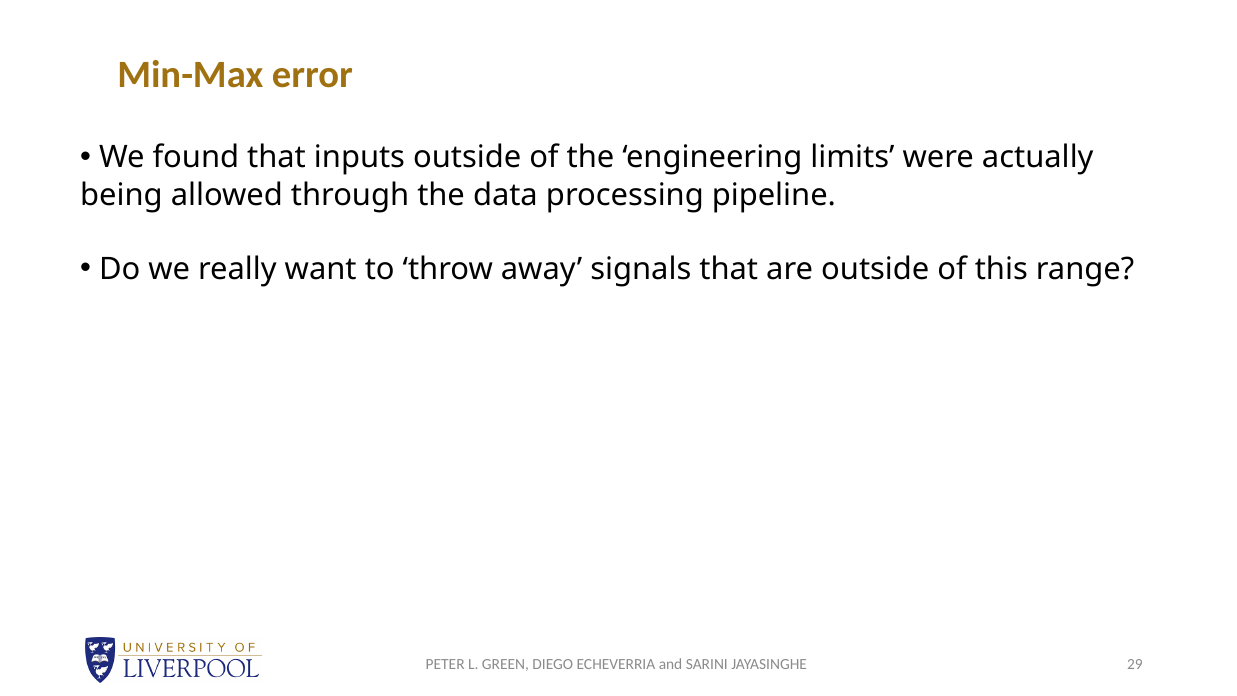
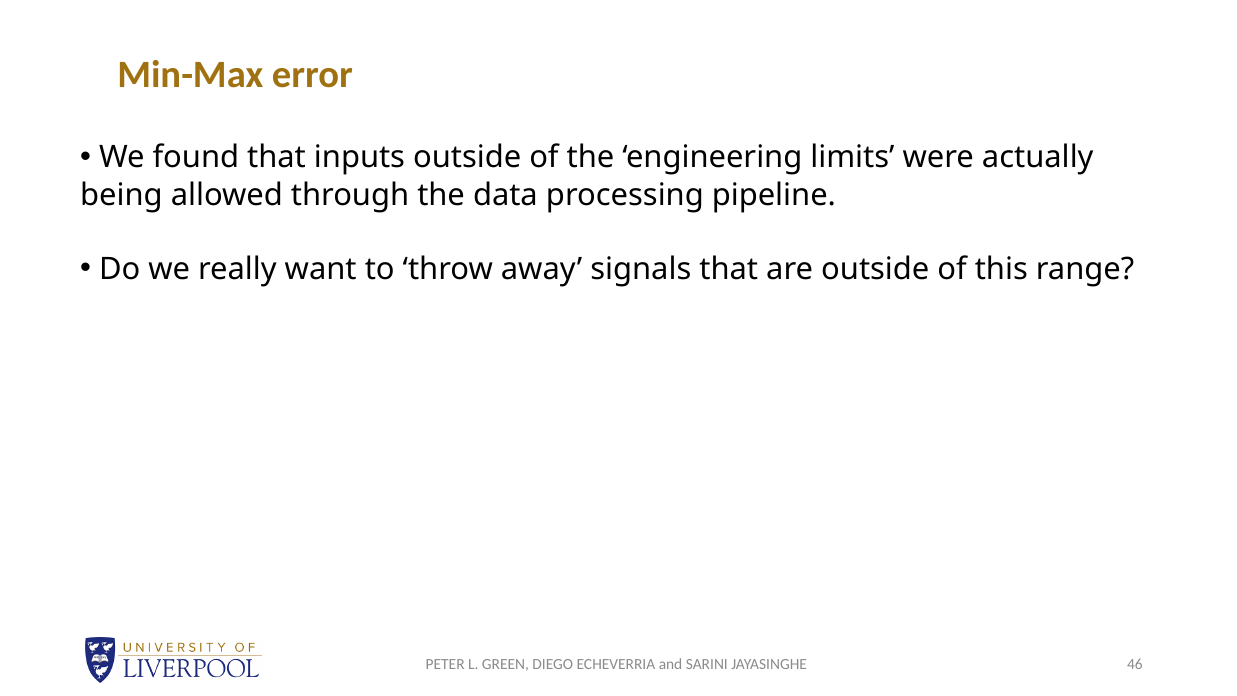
29: 29 -> 46 (1135, 664)
